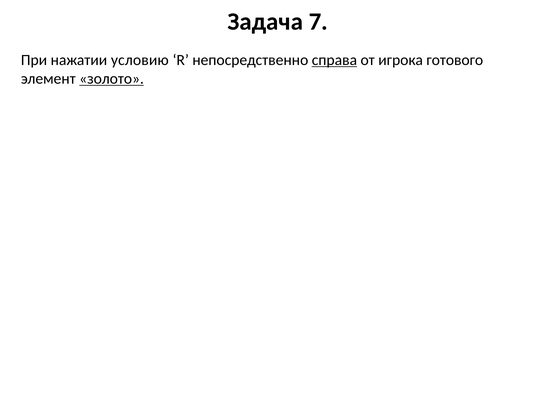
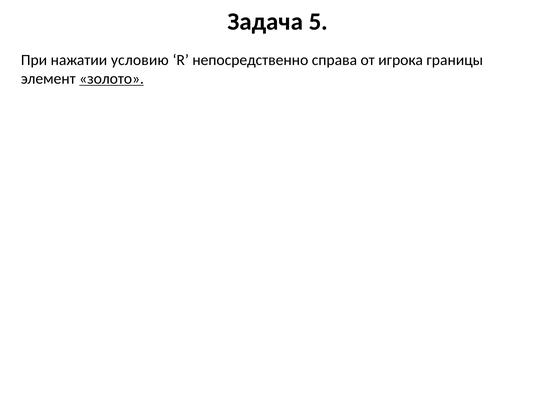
7: 7 -> 5 (318, 22)
справа underline: present -> none (334, 60)
готового: готового -> границы (455, 60)
